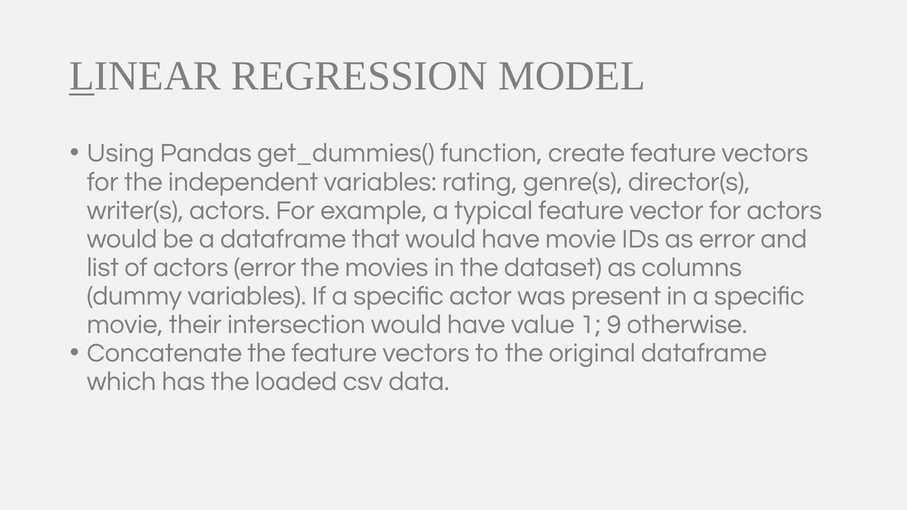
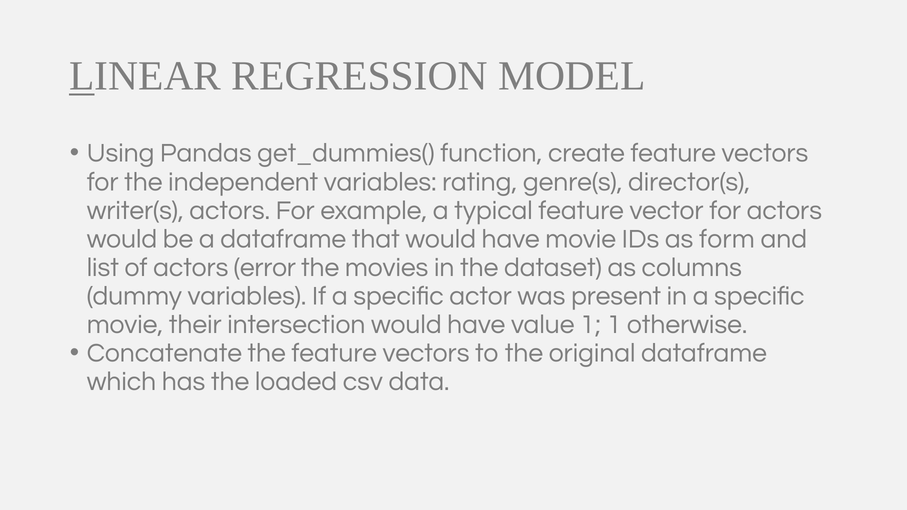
as error: error -> form (727, 239)
1 9: 9 -> 1 (614, 325)
